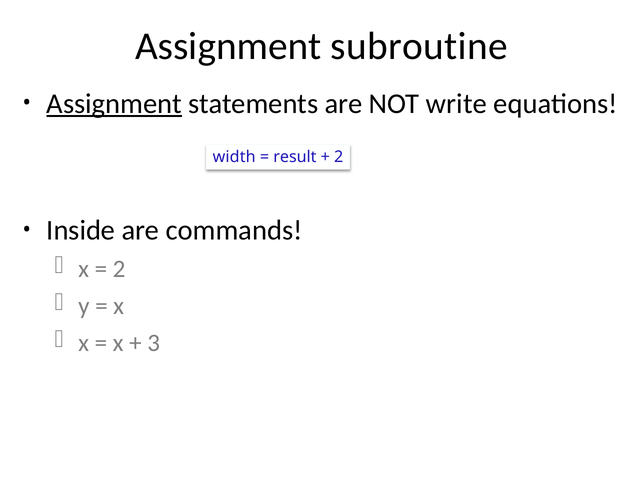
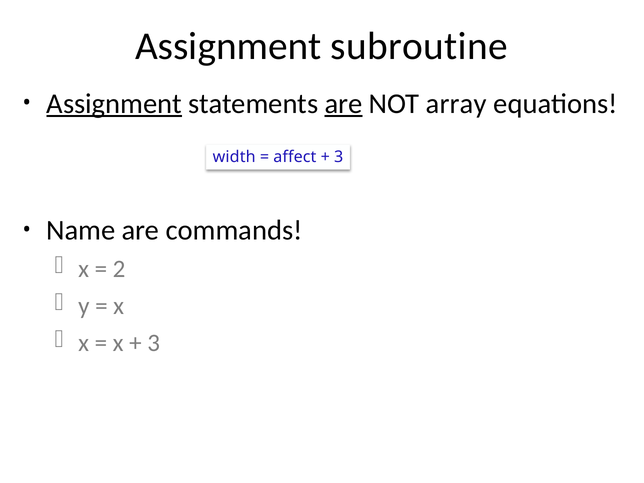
are underline: none -> present (344, 104)
write: write -> array (456, 104)
result: result -> affect (295, 157)
2: 2 -> 3 (339, 157)
Inside: Inside -> Name (81, 230)
